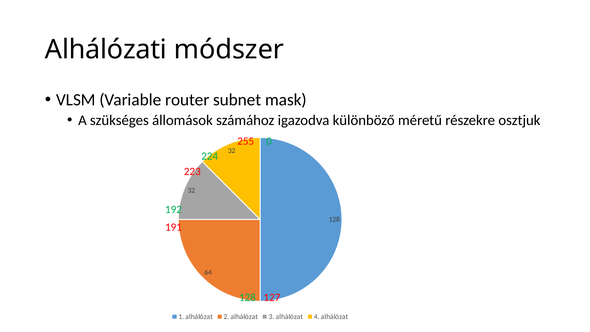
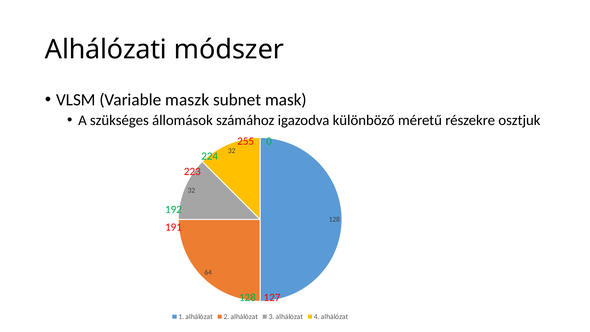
router: router -> maszk (187, 100)
